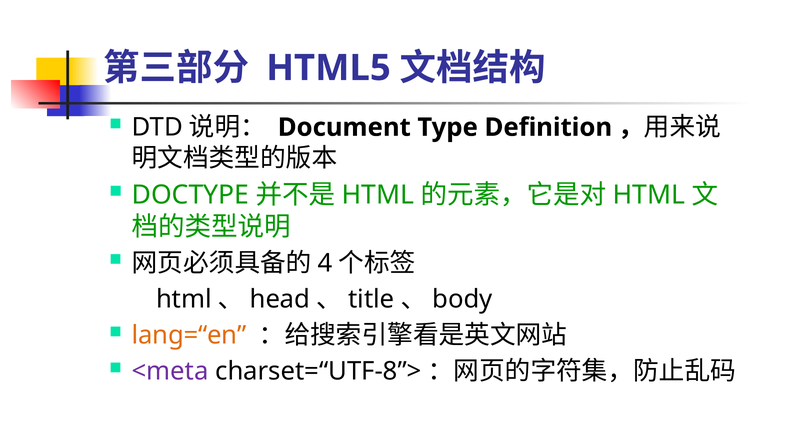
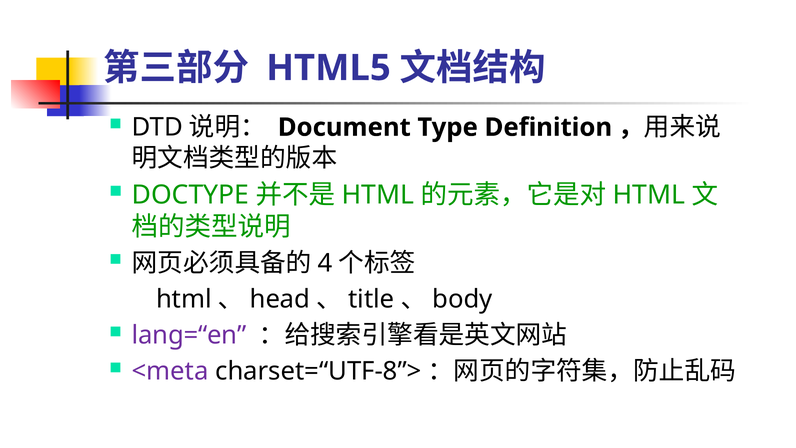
lang=“en colour: orange -> purple (189, 335)
